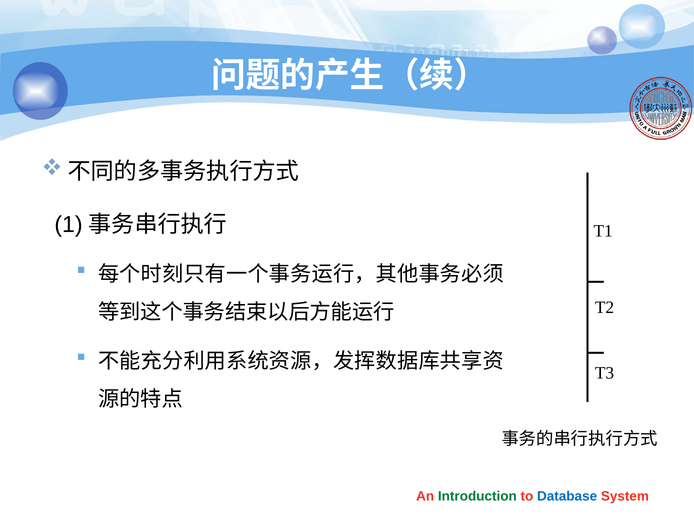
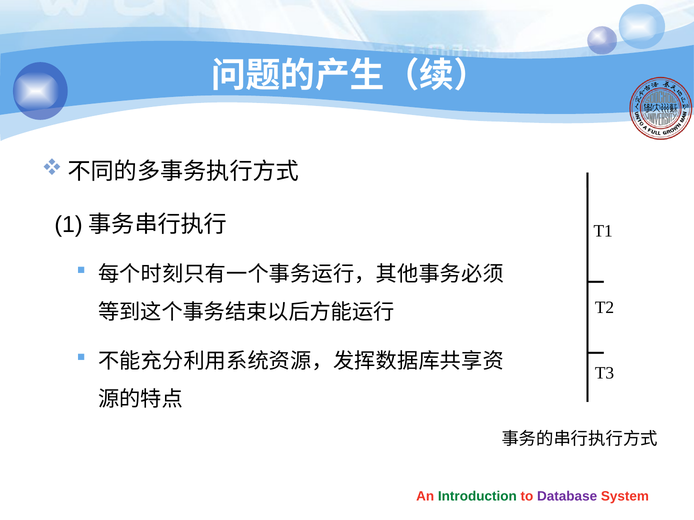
Database colour: blue -> purple (567, 497)
